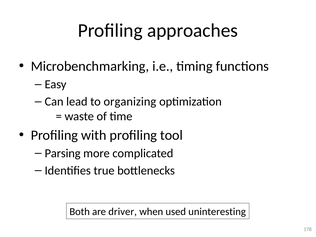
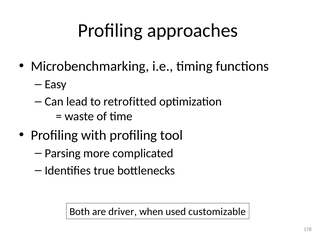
organizing: organizing -> retrofitted (130, 102)
uninteresting: uninteresting -> customizable (217, 212)
